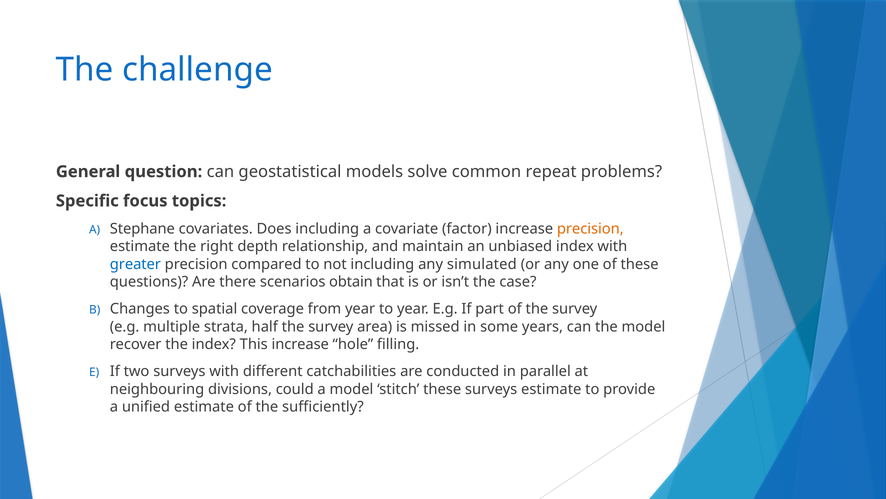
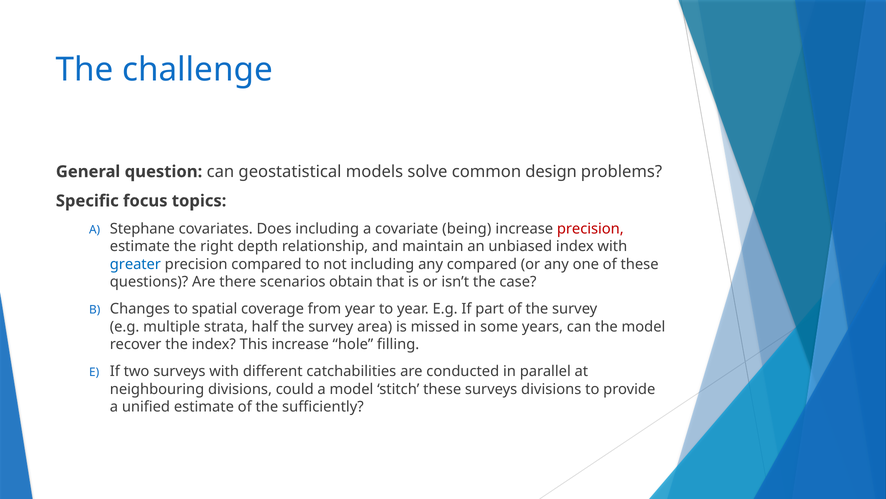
repeat: repeat -> design (551, 171)
factor: factor -> being (467, 229)
precision colour: orange -> red (590, 229)
any simulated: simulated -> compared (482, 264)
surveys estimate: estimate -> divisions (551, 389)
